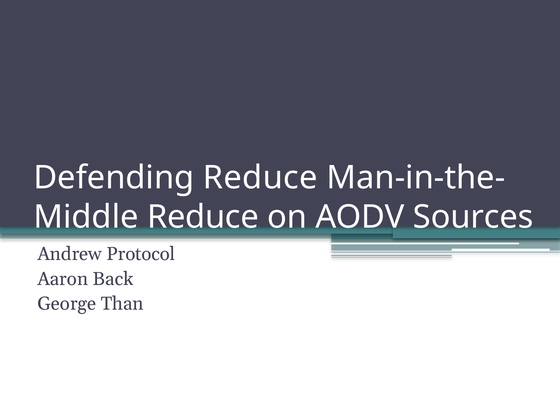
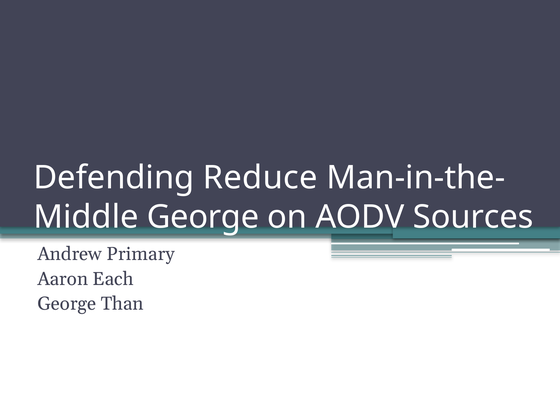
Reduce: Reduce -> George (203, 217)
Protocol: Protocol -> Primary (141, 254)
Back: Back -> Each (113, 279)
